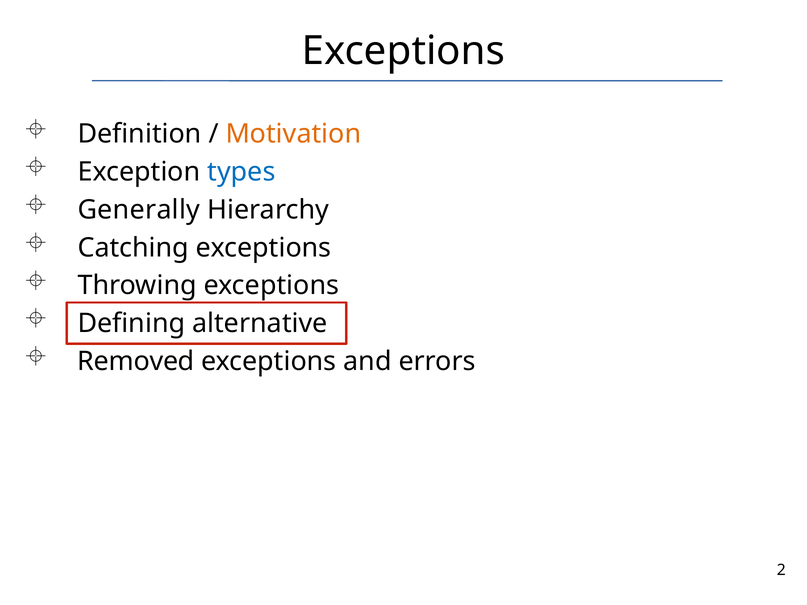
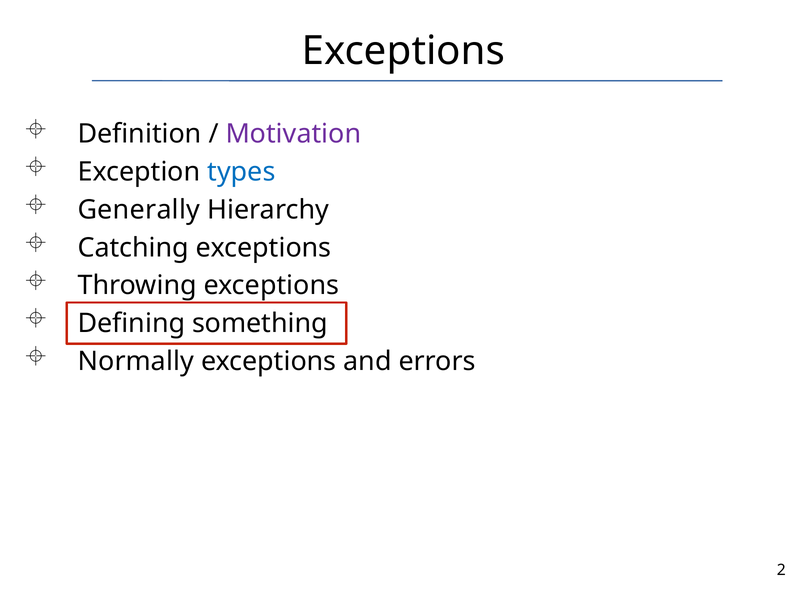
Motivation colour: orange -> purple (293, 134)
alternative: alternative -> something (260, 324)
Removed: Removed -> Normally (136, 361)
